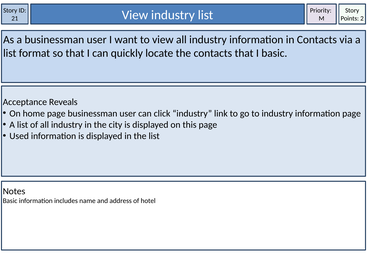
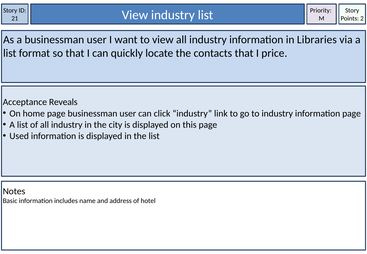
in Contacts: Contacts -> Libraries (317, 40)
I basic: basic -> price (274, 53)
